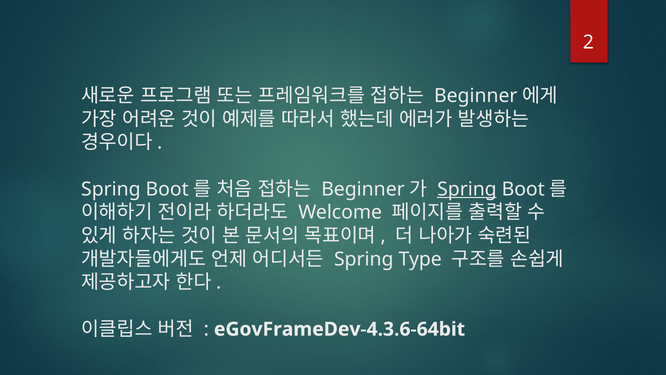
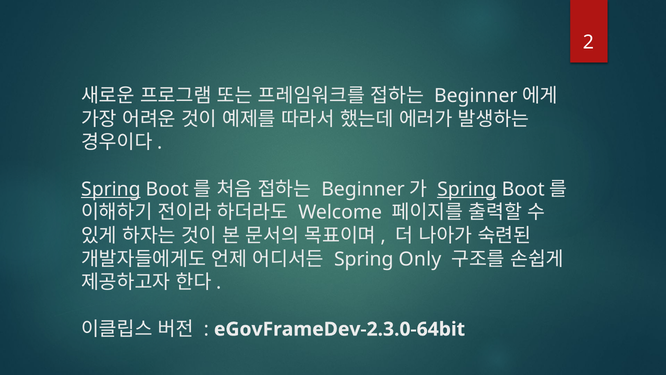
Spring underline: none -> present (111, 189)
Type: Type -> Only (420, 259)
eGovFrameDev-4.3.6-64bit: eGovFrameDev-4.3.6-64bit -> eGovFrameDev-2.3.0-64bit (339, 329)
